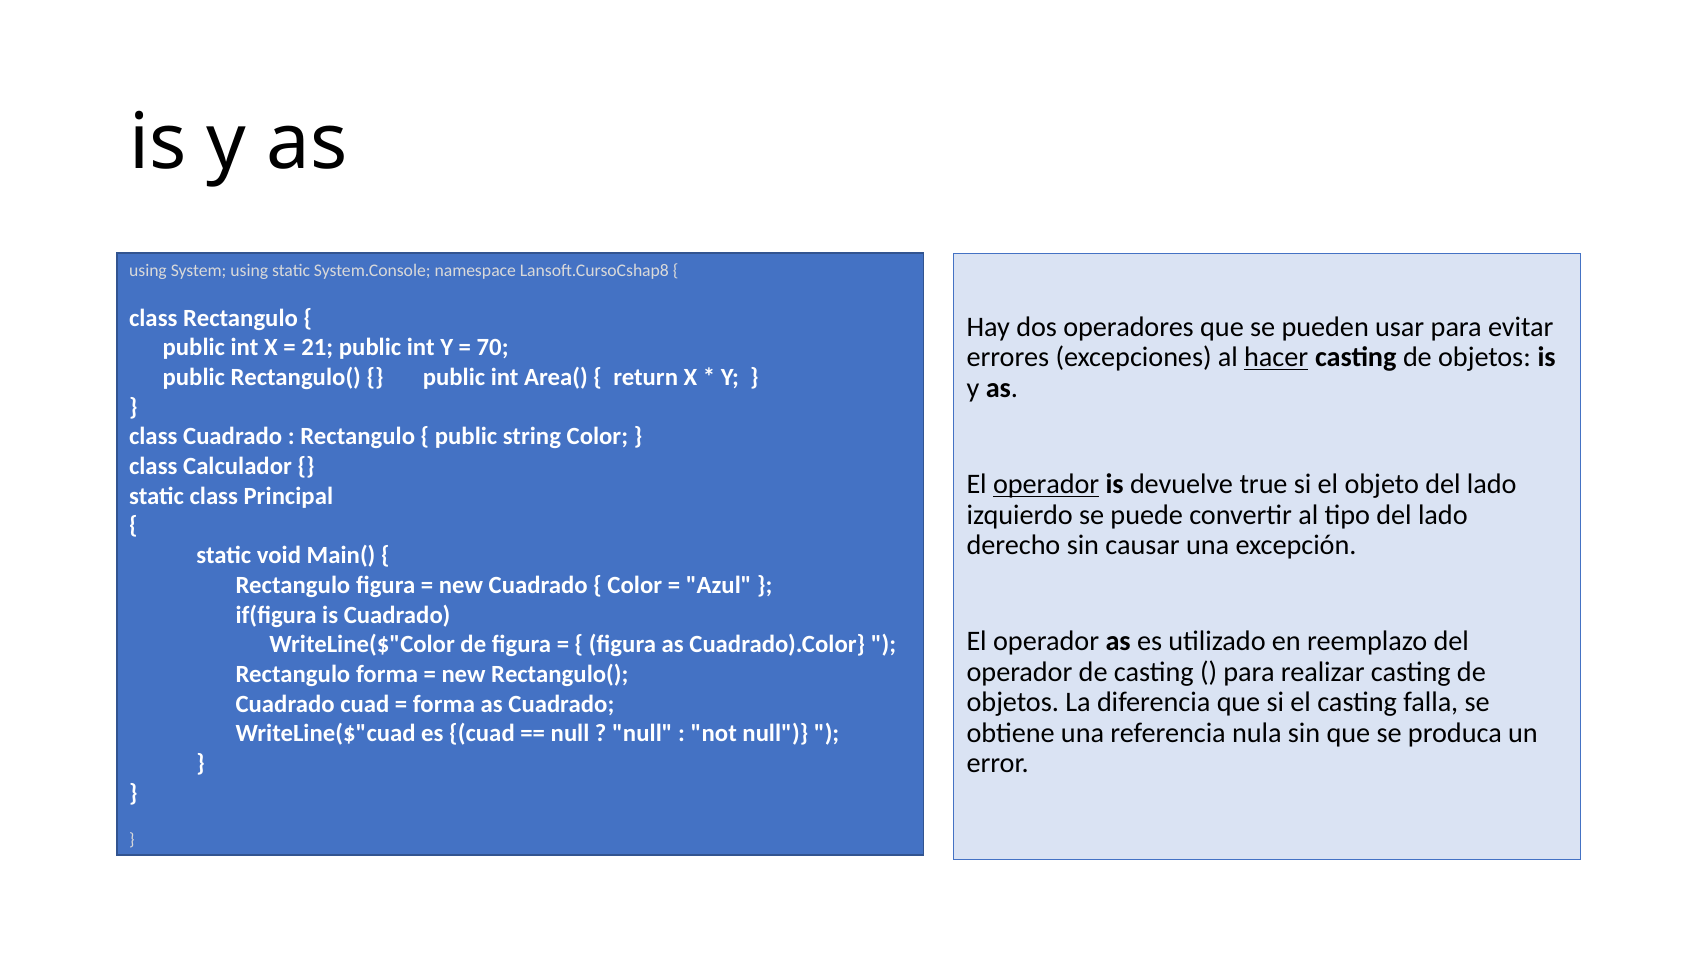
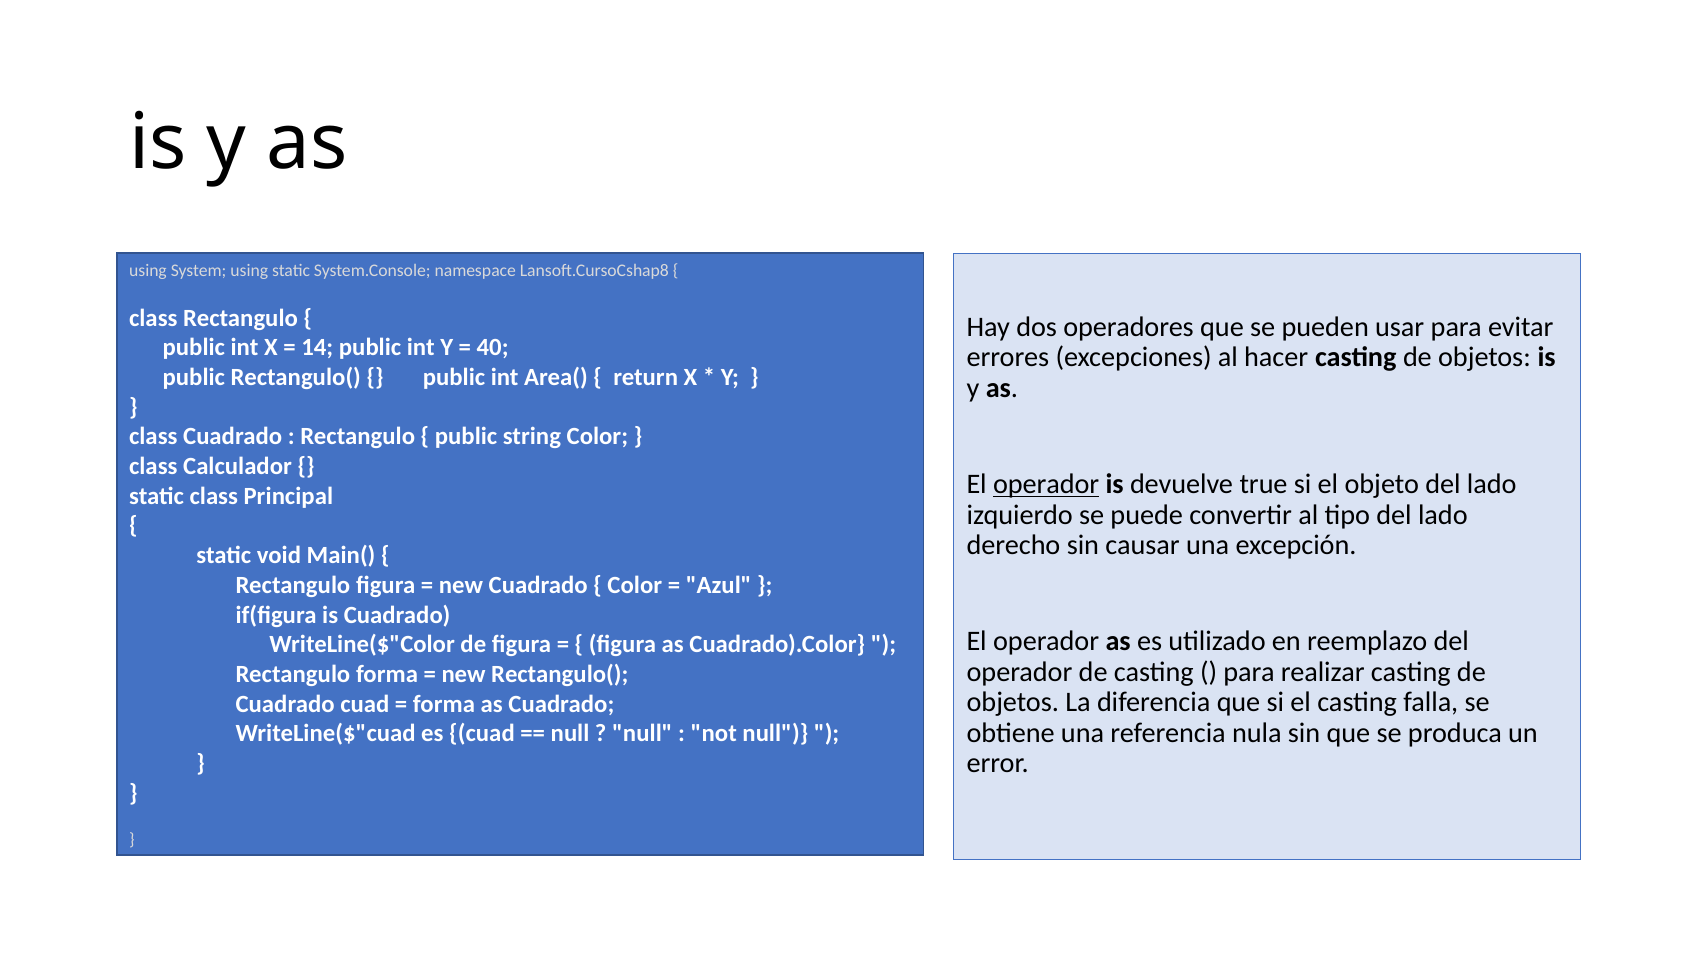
21: 21 -> 14 (317, 348)
70: 70 -> 40 (493, 348)
hacer underline: present -> none (1276, 358)
